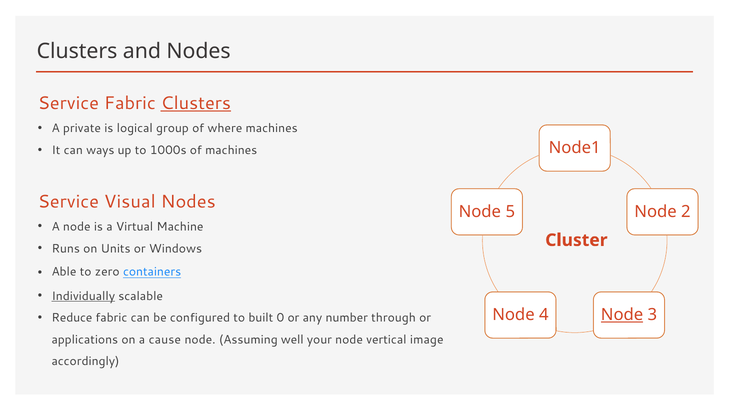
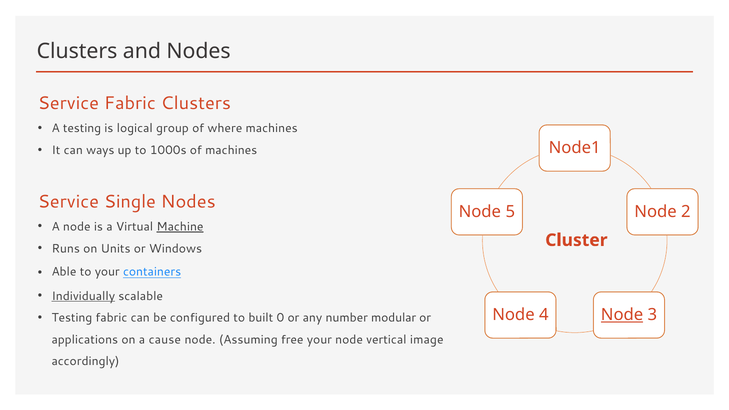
Clusters underline: present -> none (196, 103)
A private: private -> testing (82, 128)
Visual: Visual -> Single (130, 202)
Machine underline: none -> present (180, 227)
to zero: zero -> your (107, 272)
Reduce: Reduce -> Testing (72, 318)
through: through -> modular (394, 318)
well: well -> free (292, 340)
